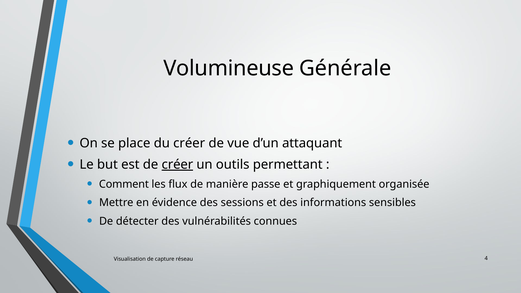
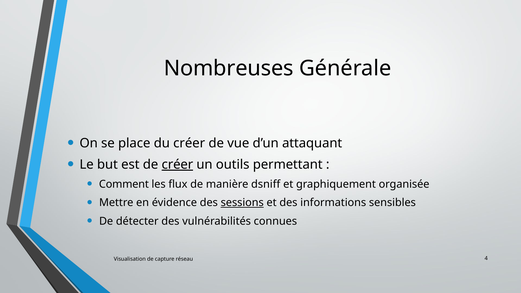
Volumineuse: Volumineuse -> Nombreuses (229, 68)
passe: passe -> dsniff (266, 184)
sessions underline: none -> present (242, 203)
